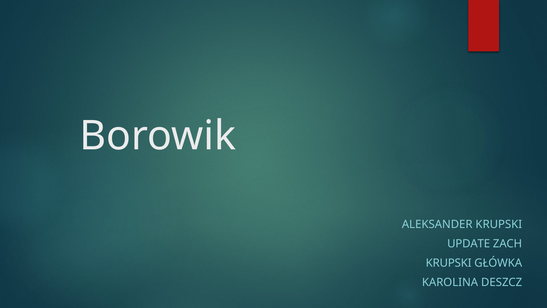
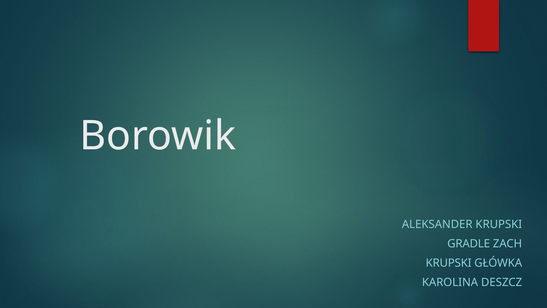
UPDATE: UPDATE -> GRADLE (469, 243)
